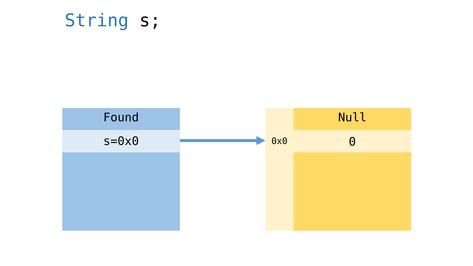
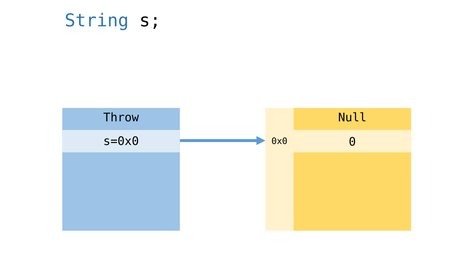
Found: Found -> Throw (121, 118)
